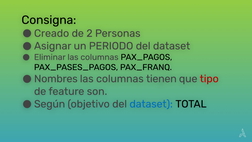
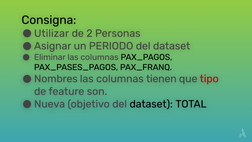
Creado: Creado -> Utilizar (52, 33)
Según: Según -> Nueva (50, 104)
dataset colour: blue -> black (151, 104)
